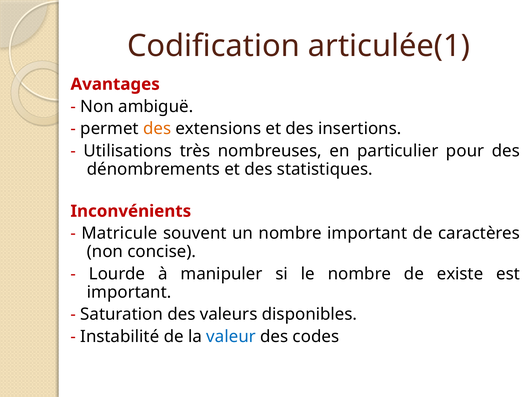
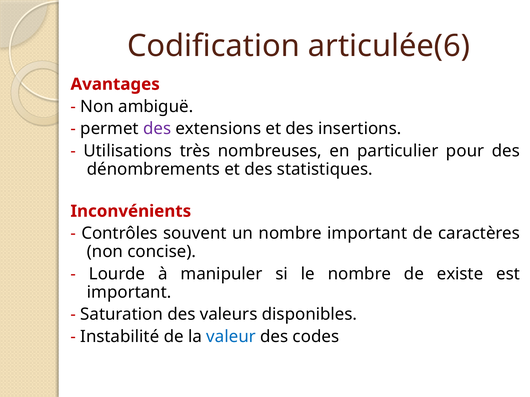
articulée(1: articulée(1 -> articulée(6 (389, 46)
des colour: orange -> purple (157, 129)
Matricule: Matricule -> Contrôles (120, 234)
